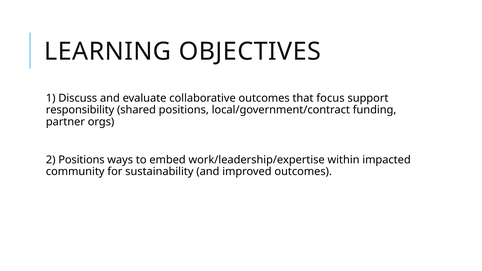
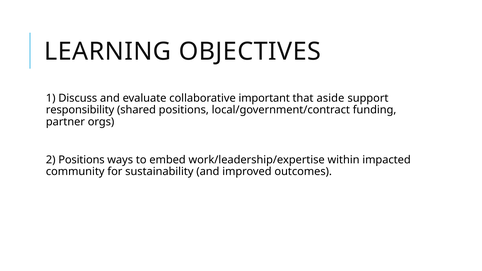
collaborative outcomes: outcomes -> important (264, 98)
focus: focus -> aside (330, 98)
